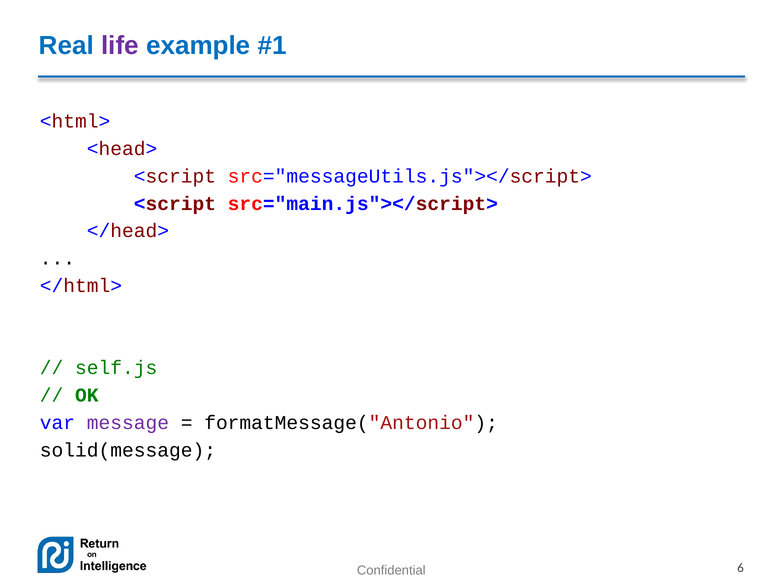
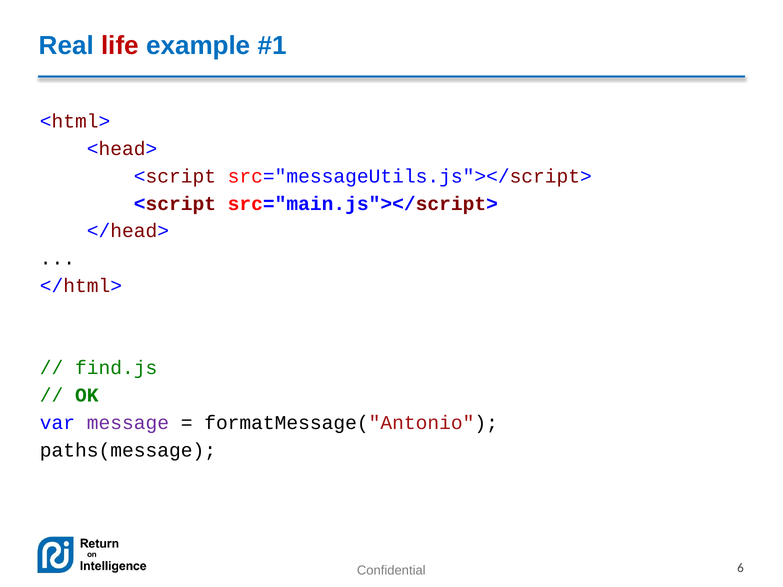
life colour: purple -> red (120, 46)
self.js: self.js -> find.js (116, 368)
solid(message: solid(message -> paths(message (128, 450)
